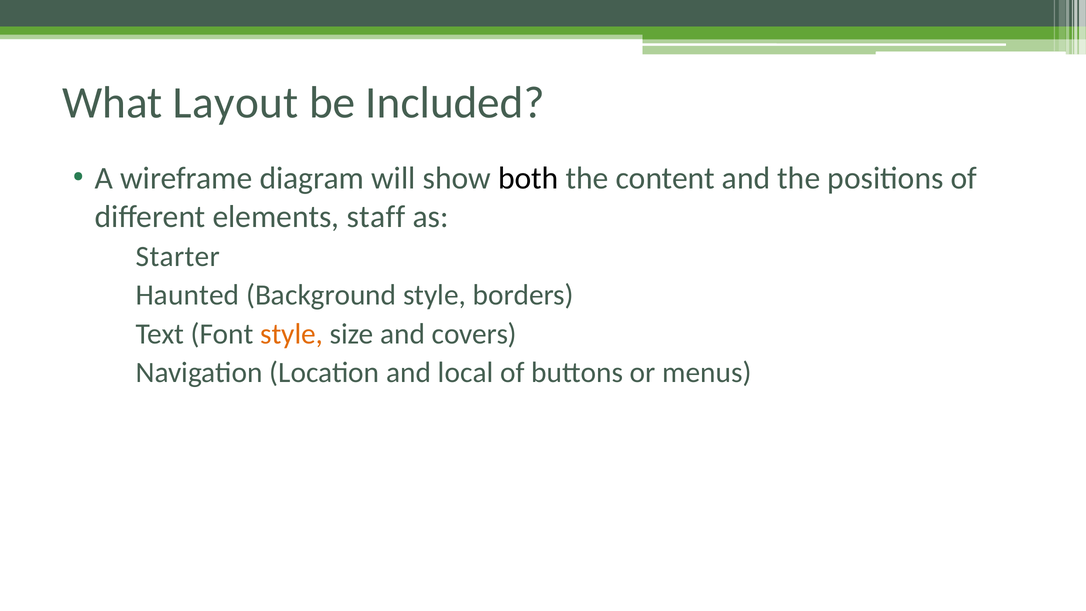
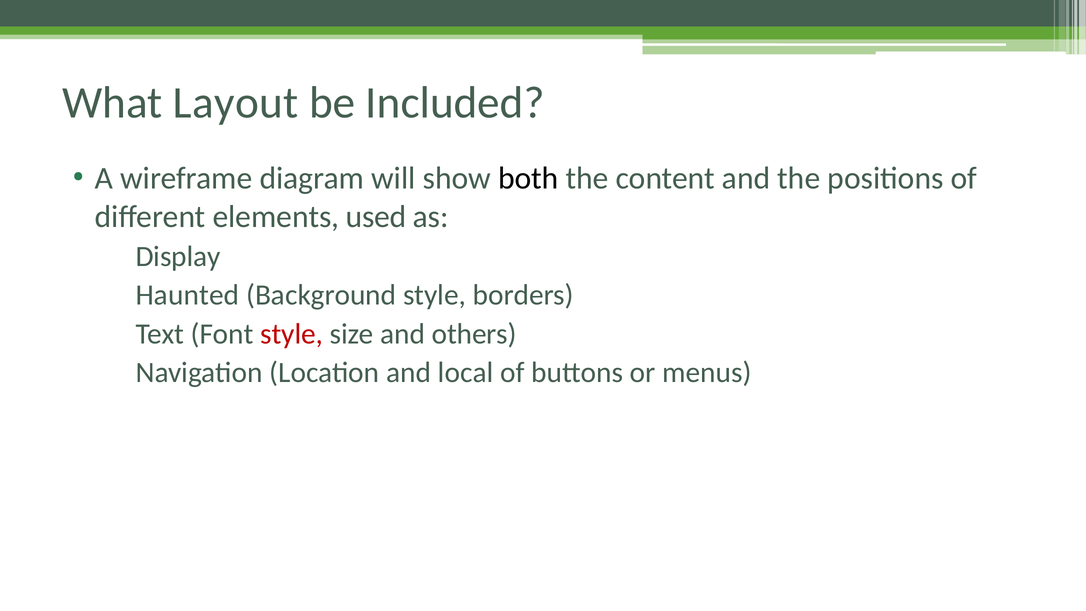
staff: staff -> used (376, 217)
Starter: Starter -> Display (178, 256)
style colour: orange -> red (292, 334)
covers: covers -> others (474, 334)
